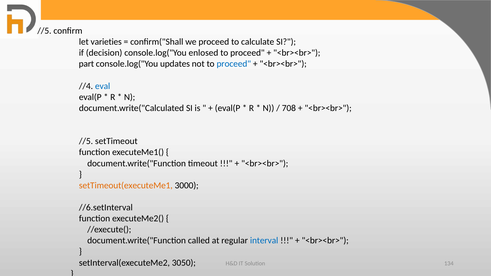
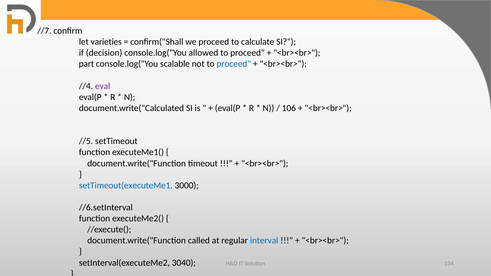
//5: //5 -> //7 (44, 31)
enlosed: enlosed -> allowed (203, 53)
updates: updates -> scalable (175, 64)
eval colour: blue -> purple (103, 86)
708: 708 -> 106 (289, 108)
setTimeout(executeMe1 colour: orange -> blue (126, 186)
3050: 3050 -> 3040 (184, 263)
